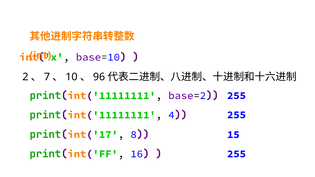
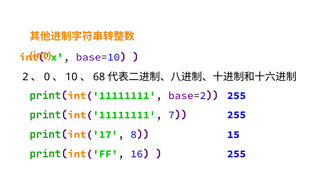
7: 7 -> 0 (47, 77)
96: 96 -> 68 (99, 77)
4: 4 -> 7 (171, 115)
